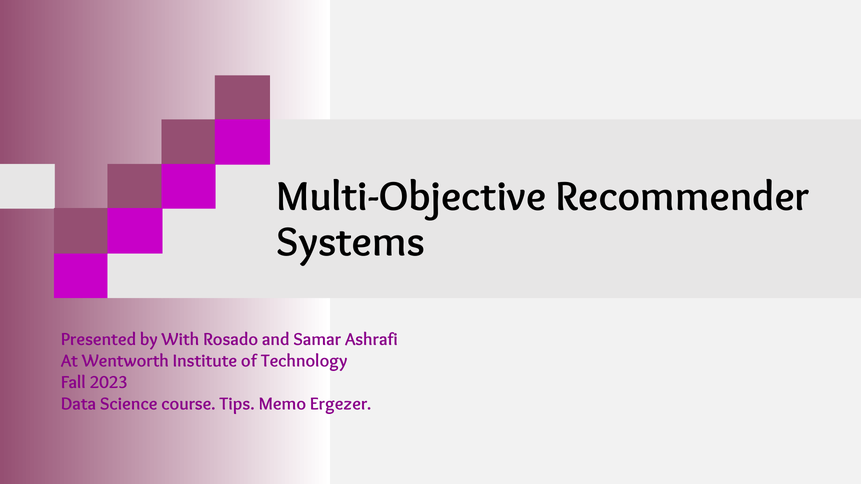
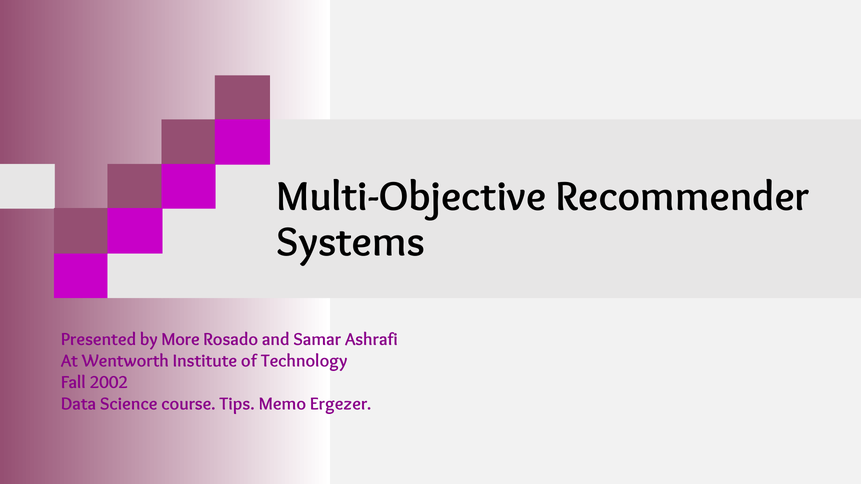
With: With -> More (181, 340)
2023: 2023 -> 2002 (109, 383)
